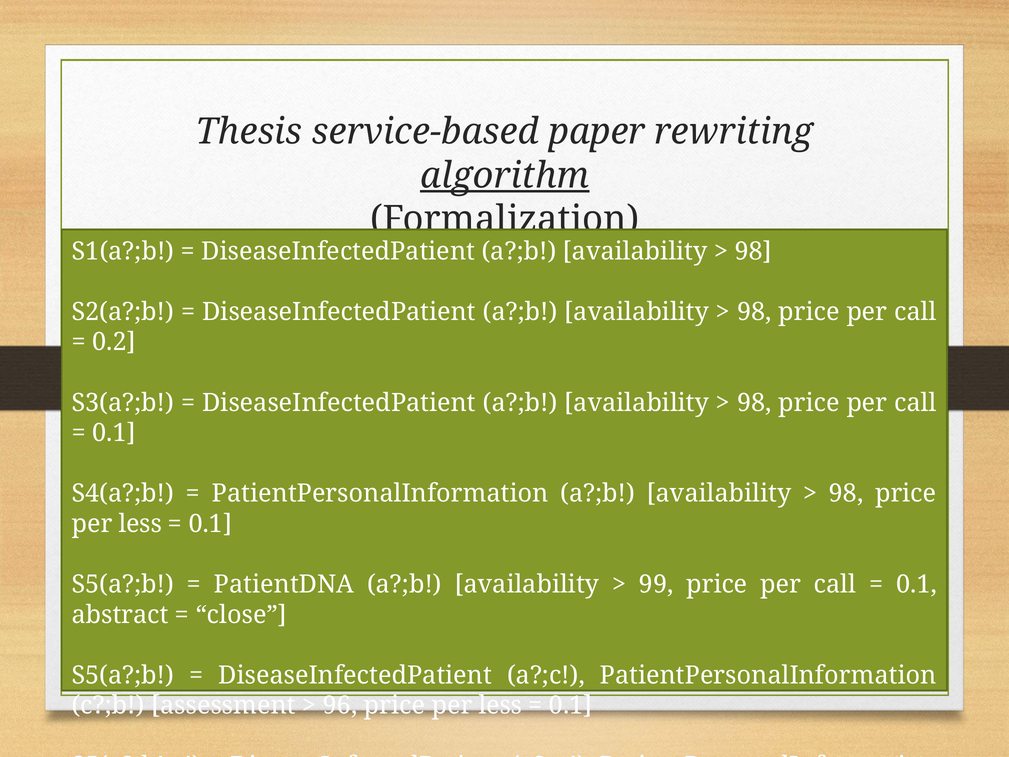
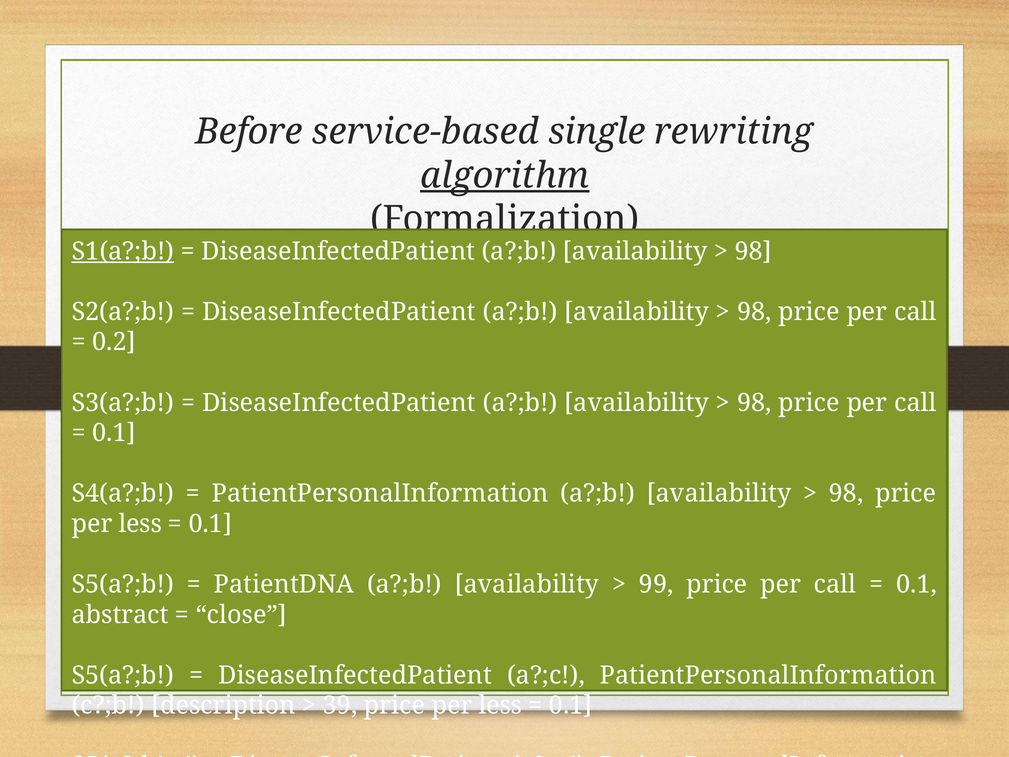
Thesis: Thesis -> Before (249, 132)
paper: paper -> single (597, 132)
S1(a?;b underline: none -> present (123, 251)
assessment: assessment -> description (223, 705)
96: 96 -> 39 (340, 705)
